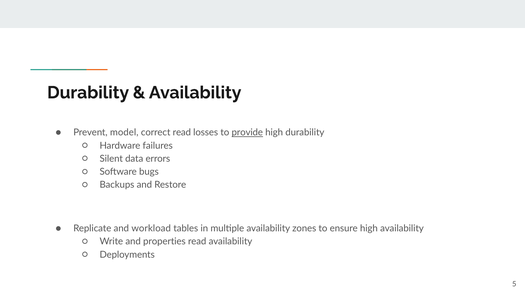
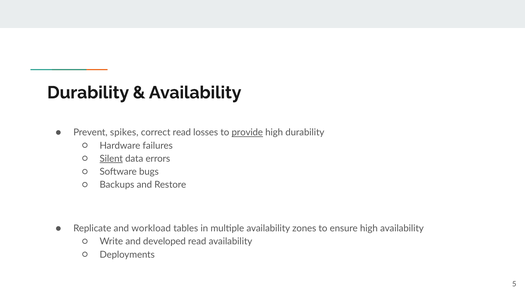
model: model -> spikes (124, 133)
Silent underline: none -> present (111, 159)
properties: properties -> developed (164, 242)
